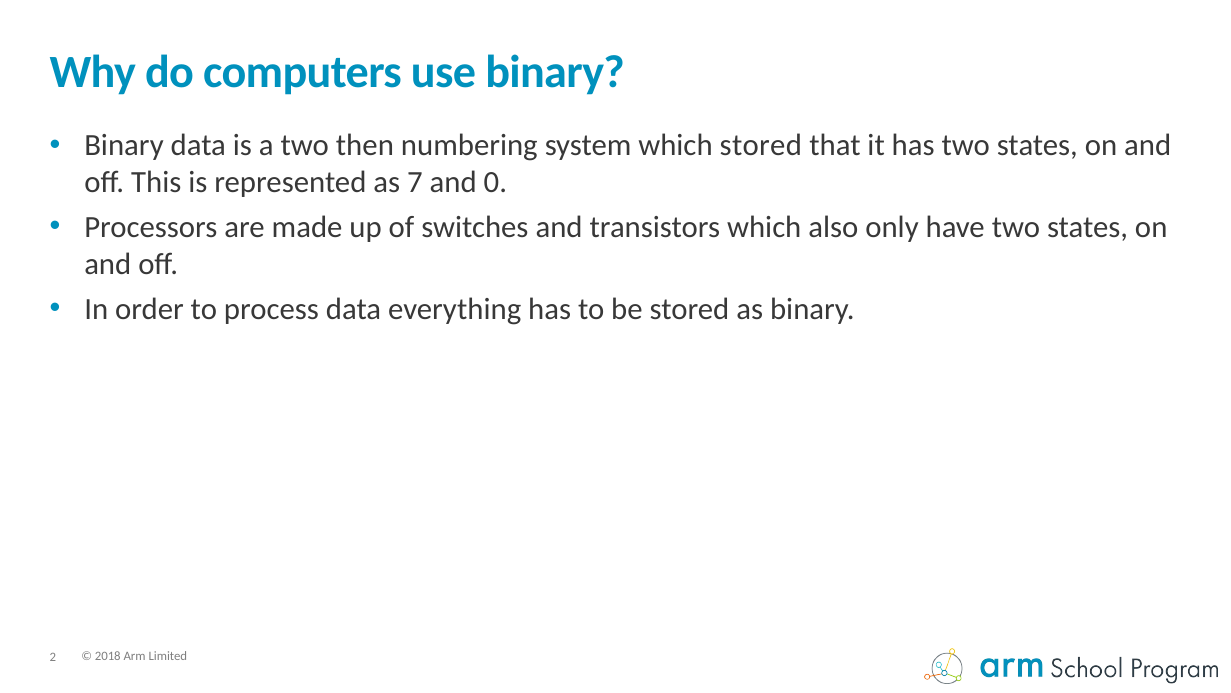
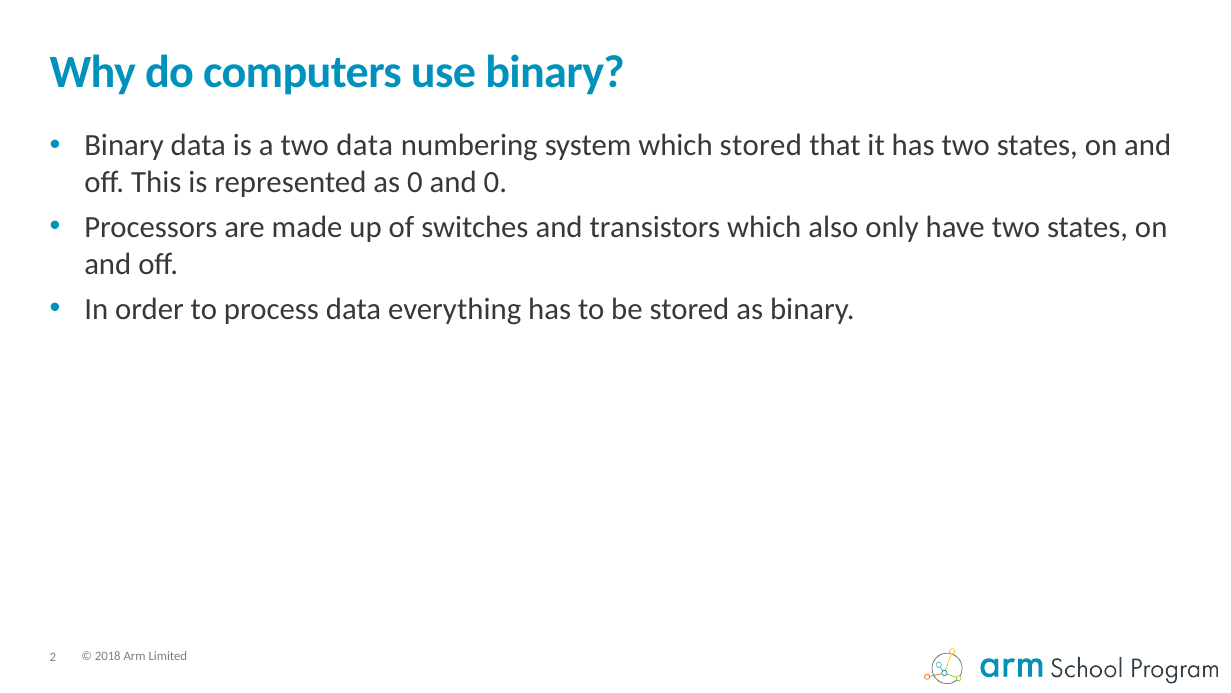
two then: then -> data (365, 146)
as 7: 7 -> 0 (415, 183)
